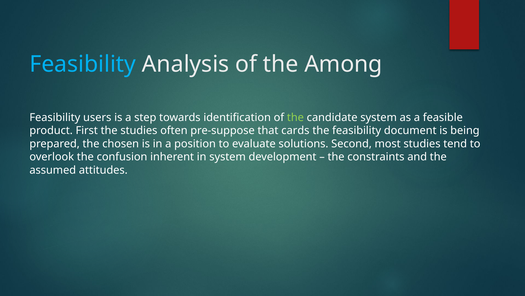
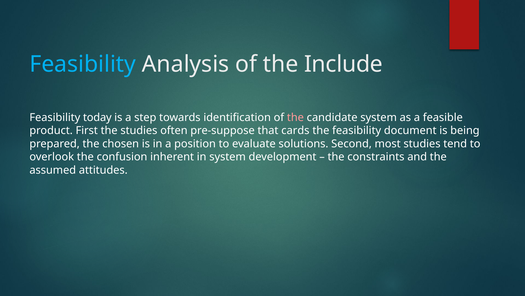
Among: Among -> Include (343, 64)
users: users -> today (97, 117)
the colour: light green -> pink (295, 117)
